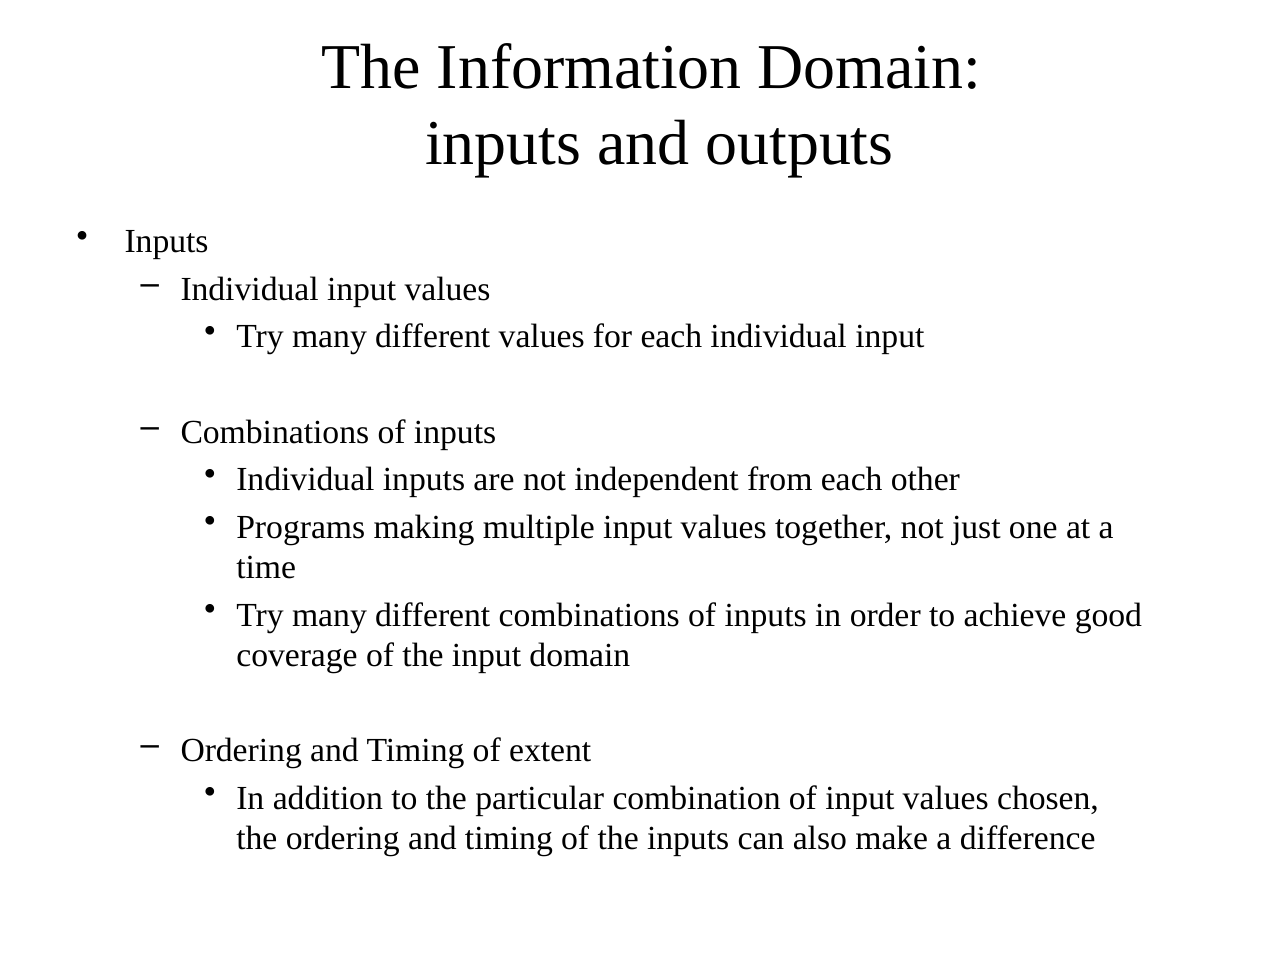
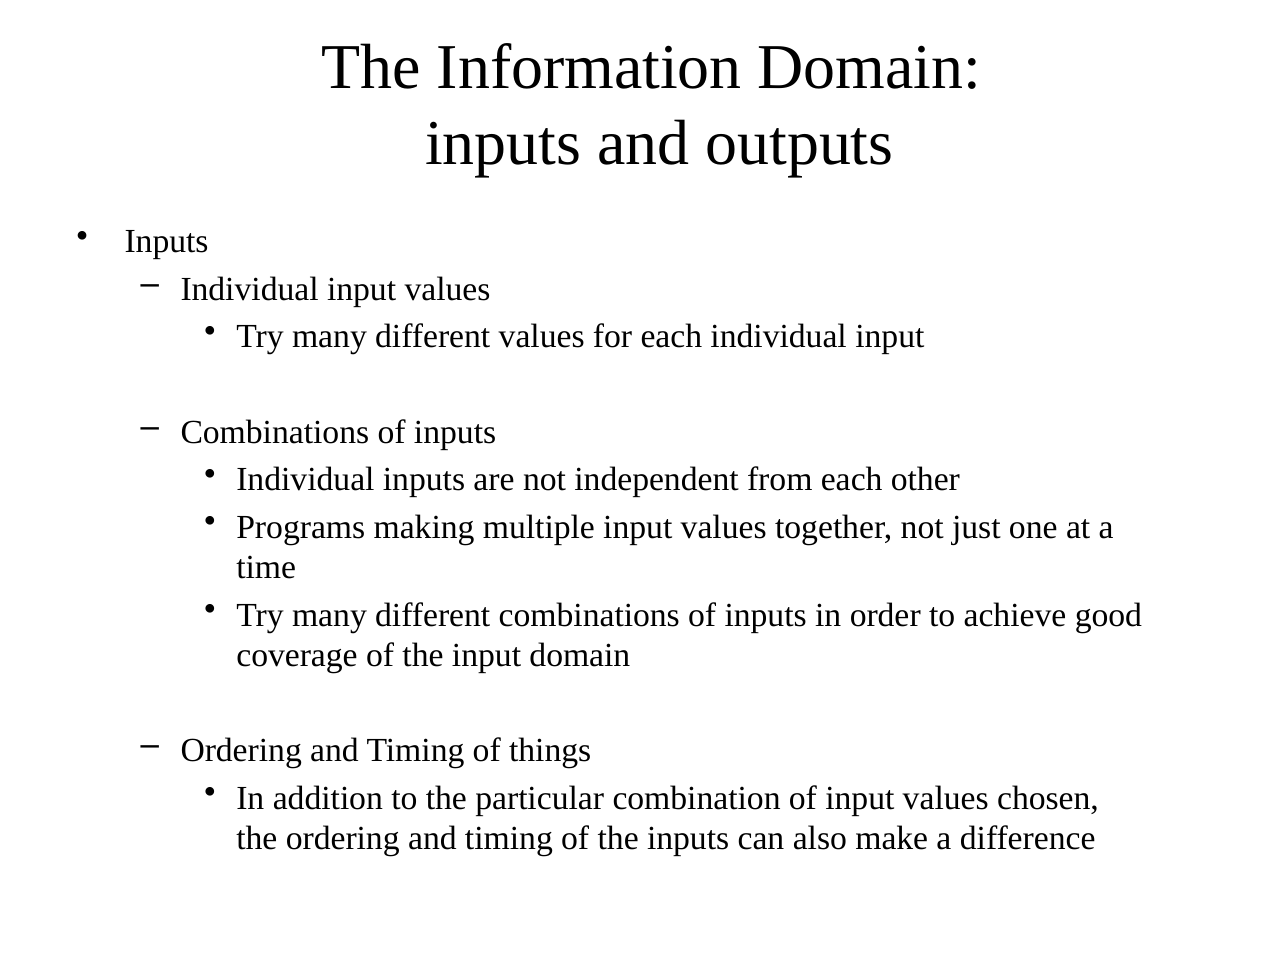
extent: extent -> things (550, 751)
